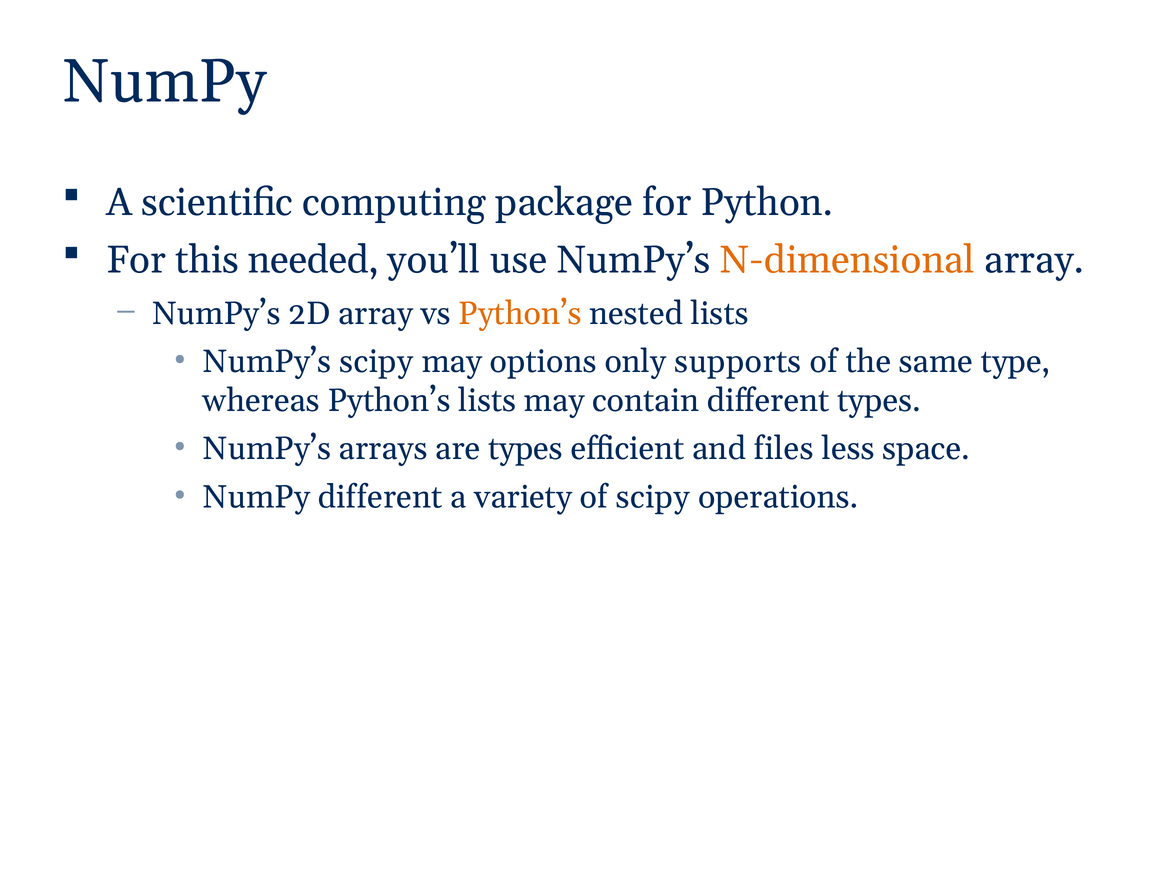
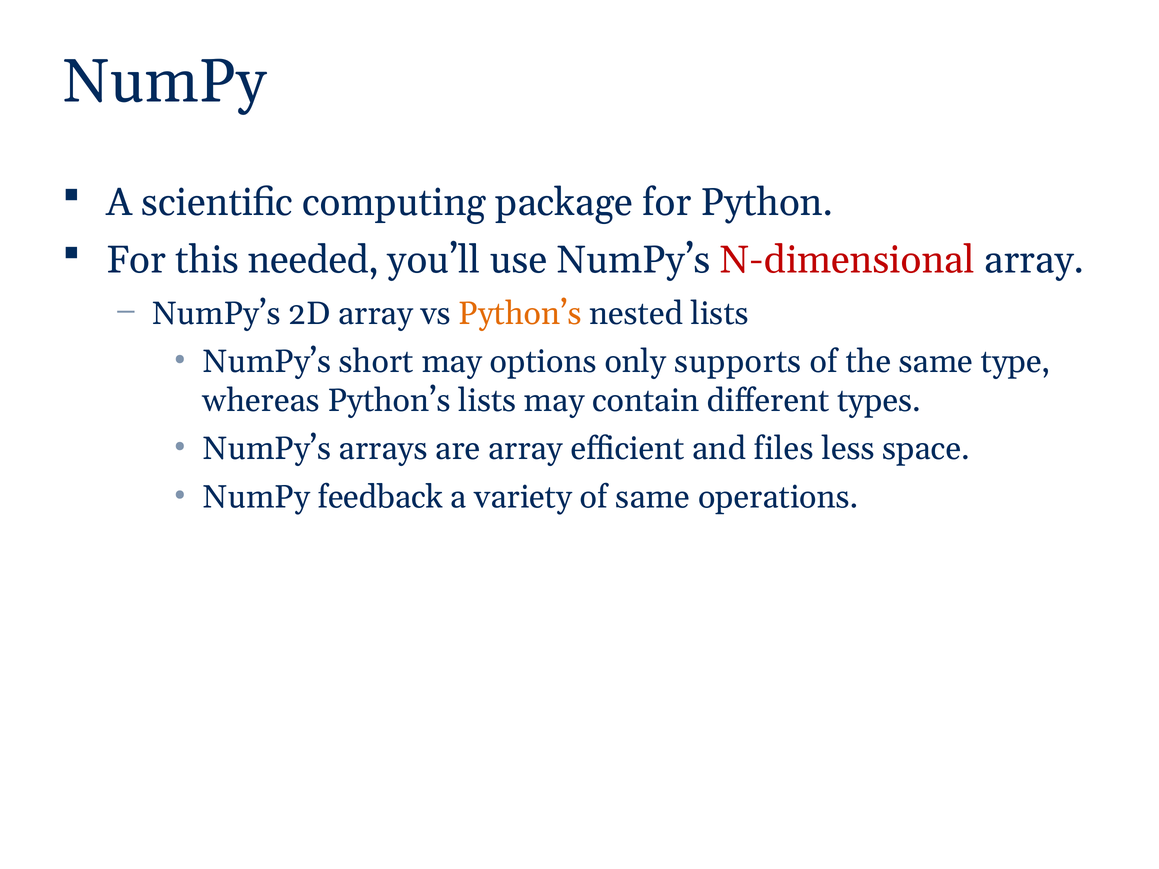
N-dimensional colour: orange -> red (847, 260)
NumPy’s scipy: scipy -> short (376, 362)
are types: types -> array (526, 449)
NumPy different: different -> feedback (380, 497)
of scipy: scipy -> same (653, 497)
